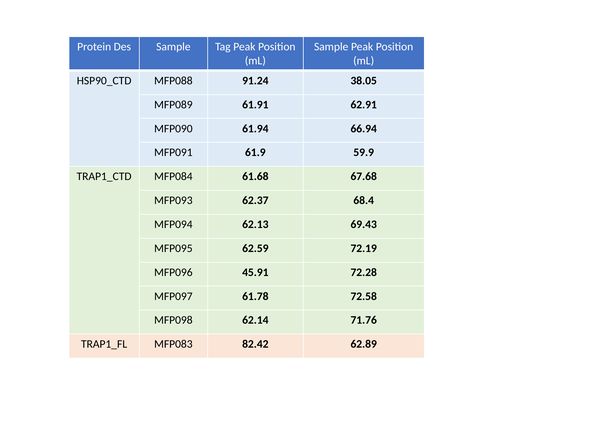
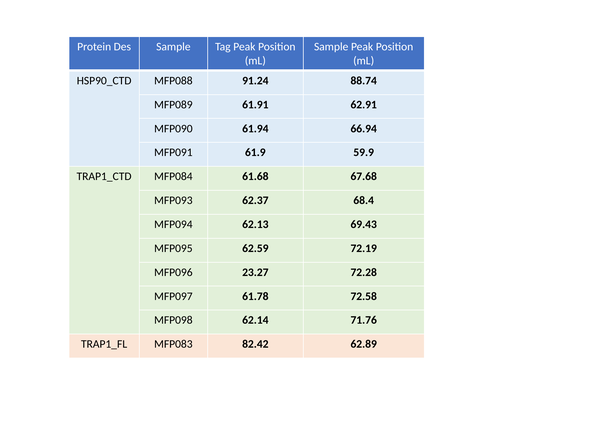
38.05: 38.05 -> 88.74 (364, 81)
45.91: 45.91 -> 23.27 (255, 272)
